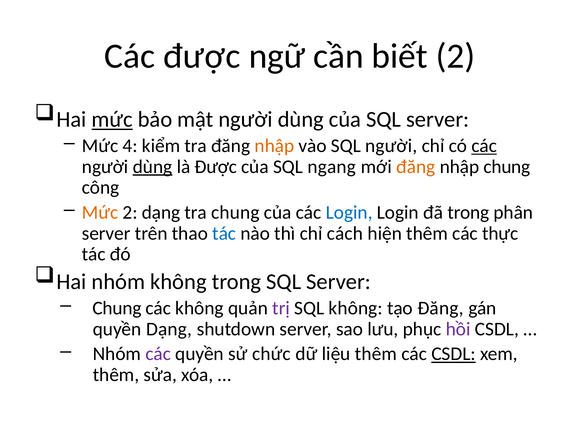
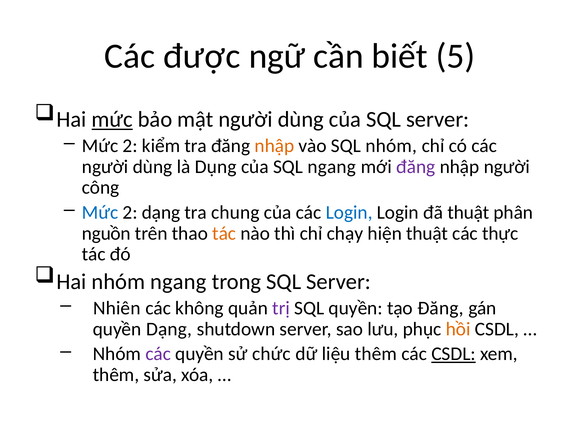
biết 2: 2 -> 5 (455, 56)
4: 4 -> 2 (130, 146)
SQL người: người -> nhóm (391, 146)
các underline: present -> none (484, 146)
dùng underline: present -> none (153, 167)
là Được: Được -> Dụng (216, 167)
đăng colour: orange -> purple (416, 167)
nhập chung: chung -> người (507, 167)
Mức colour: orange -> blue (100, 212)
đã trong: trong -> thuật (468, 212)
server: server -> nguồn (106, 233)
tác colour: blue -> orange (224, 233)
cách: cách -> chạy (345, 233)
hiện thêm: thêm -> thuật (427, 233)
nhóm không: không -> ngang (178, 282)
Chung: Chung -> Nhiên (117, 308)
SQL không: không -> quyền (356, 308)
hồi colour: purple -> orange (458, 329)
